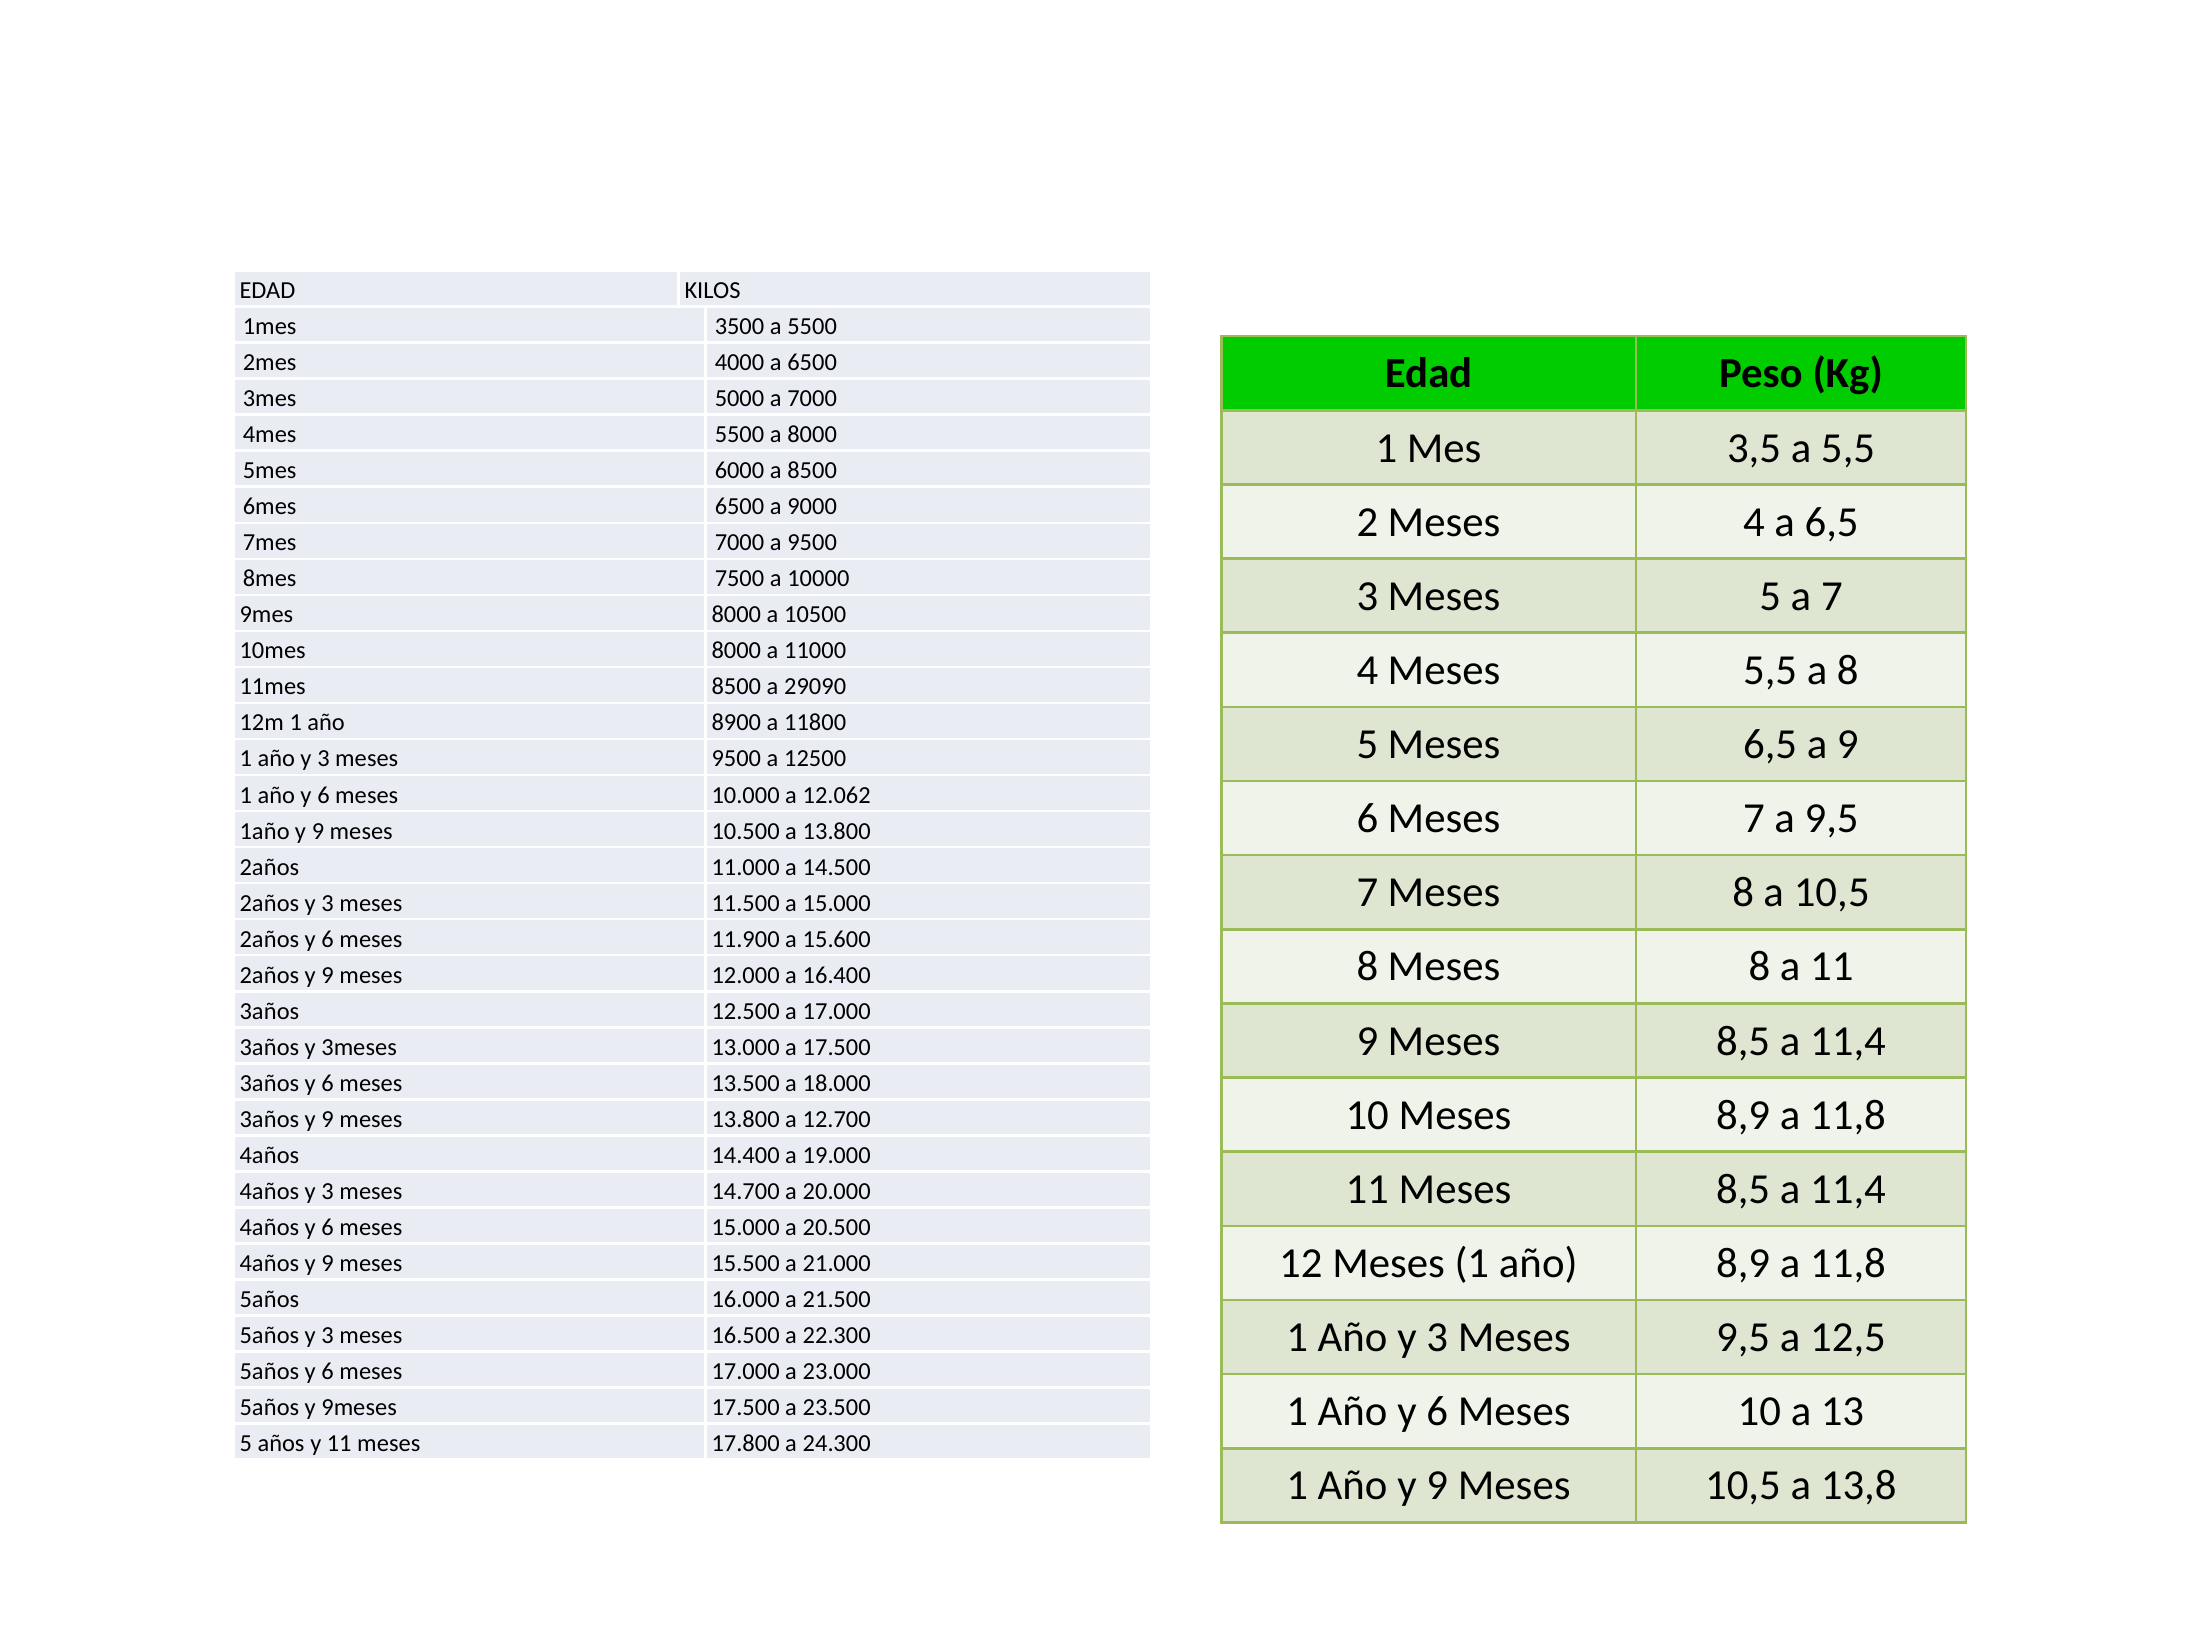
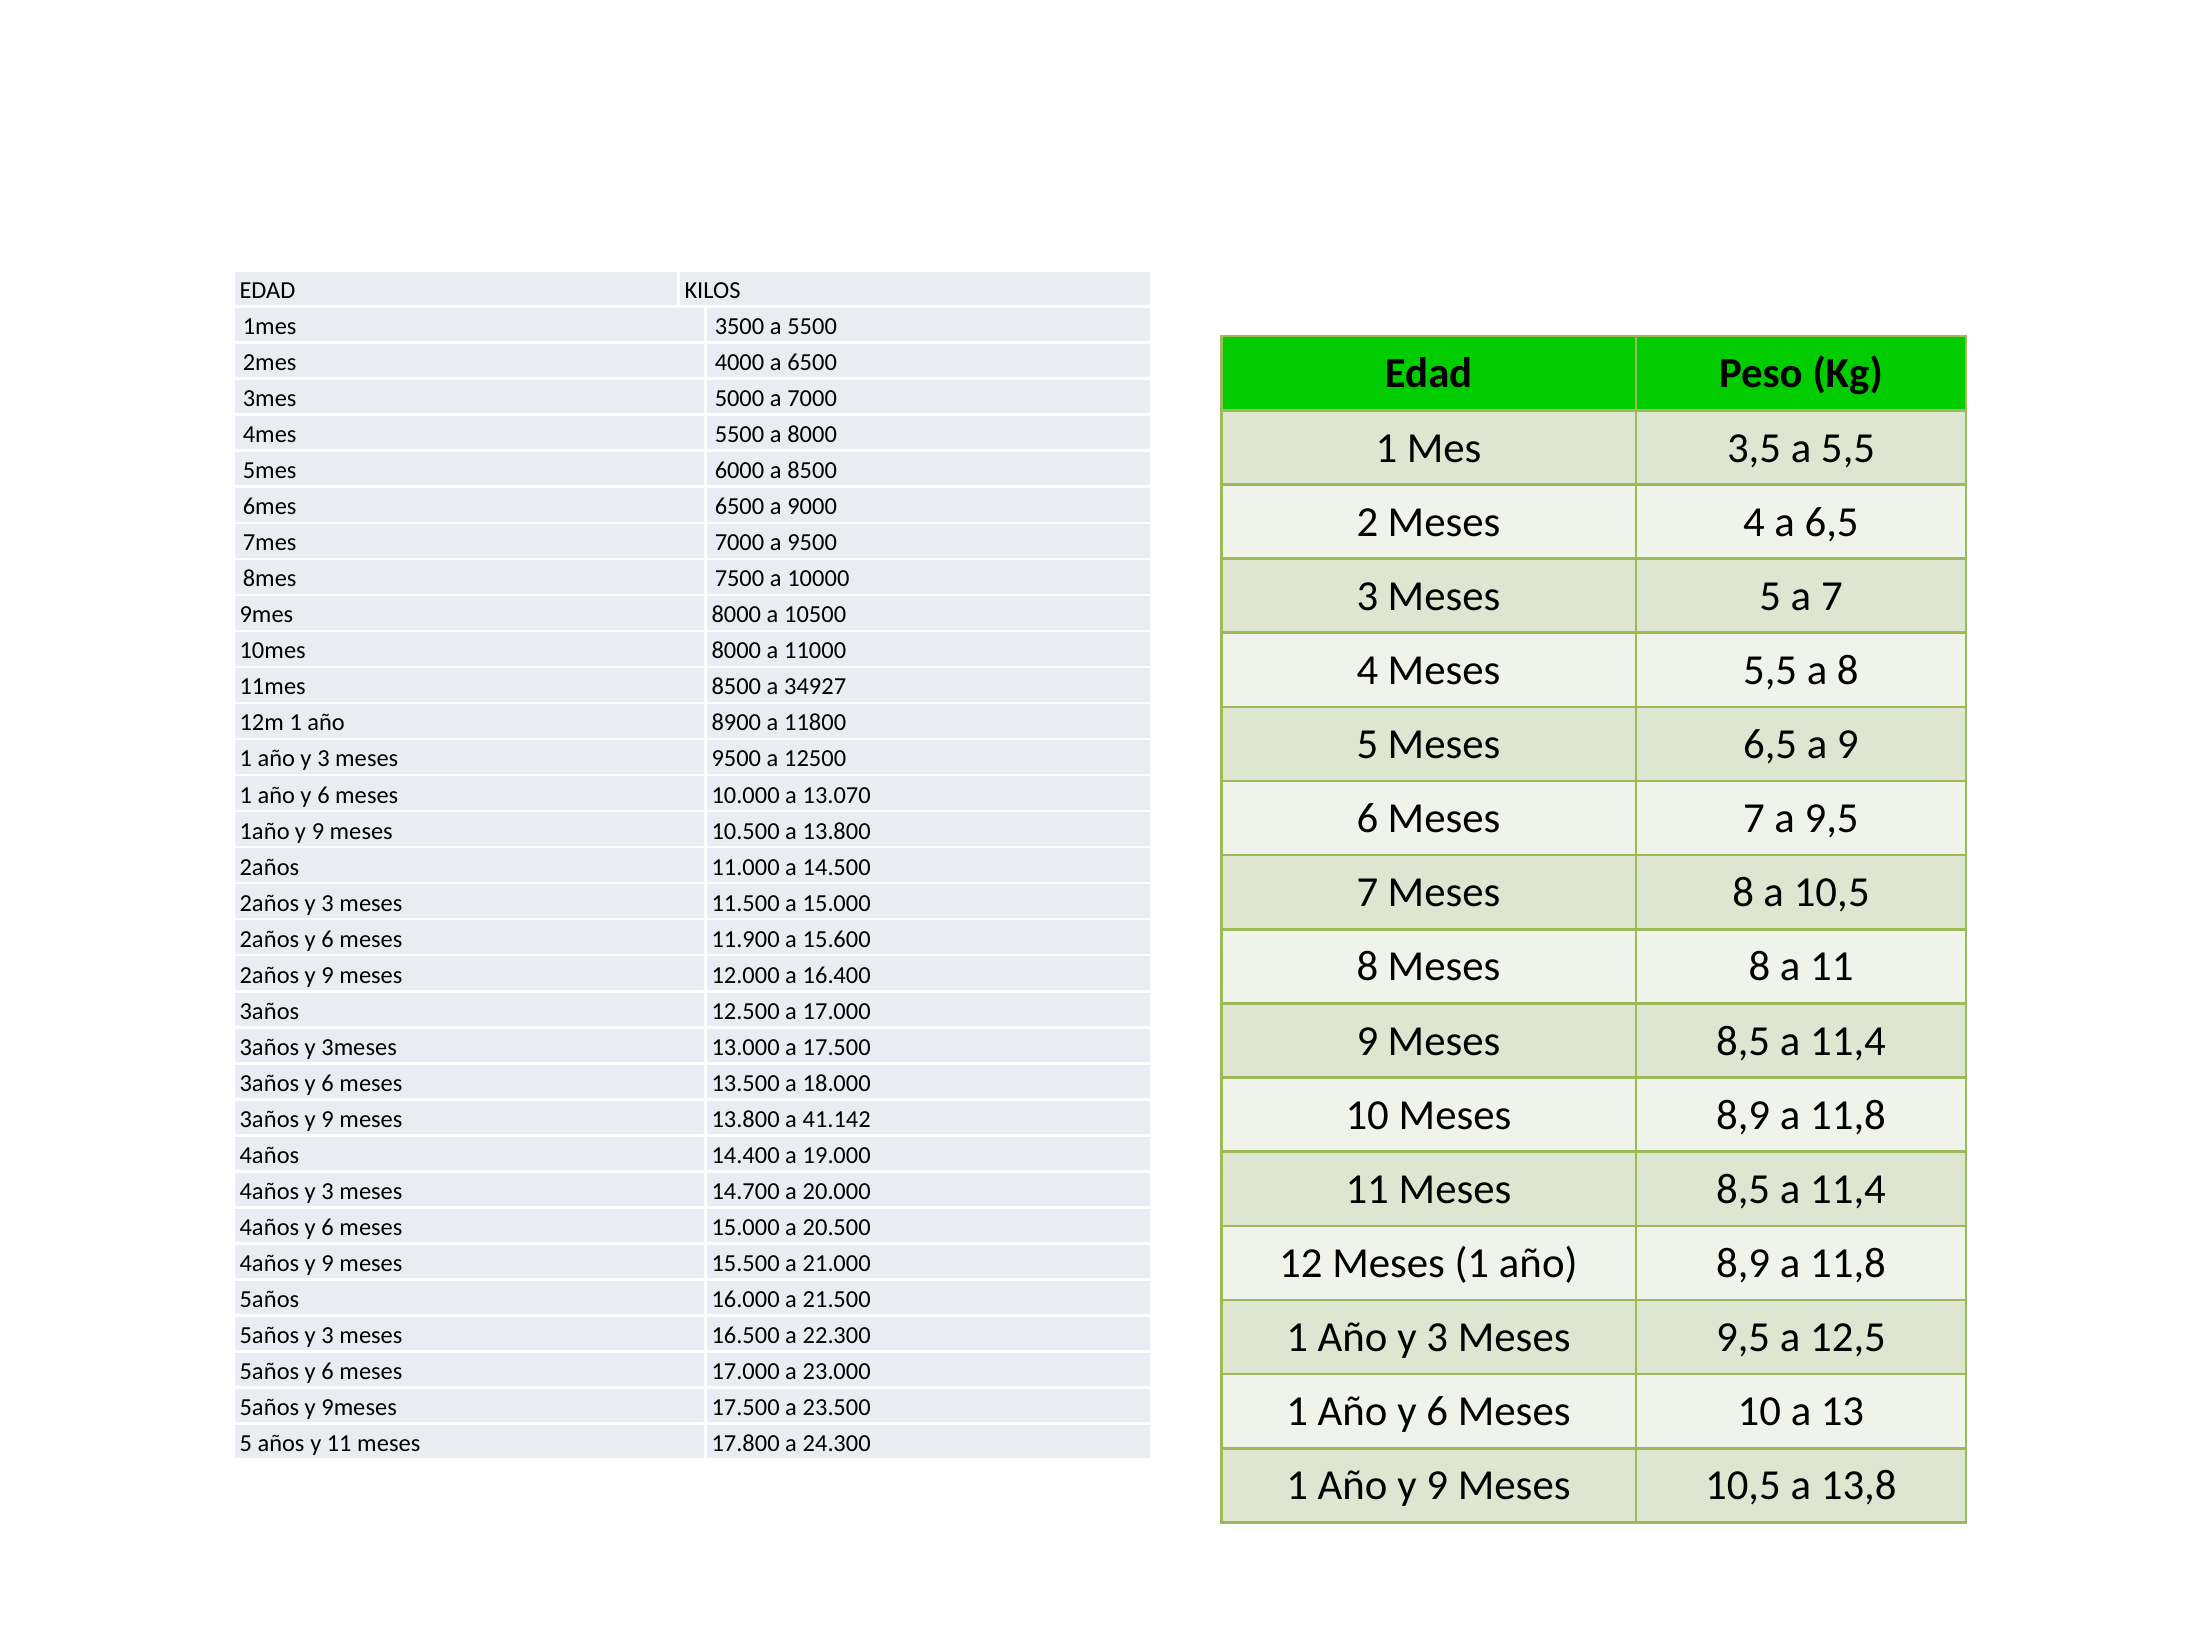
29090: 29090 -> 34927 (815, 687)
12.062: 12.062 -> 13.070 (837, 795)
12.700: 12.700 -> 41.142 (837, 1119)
